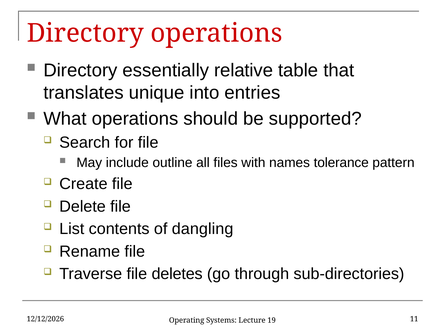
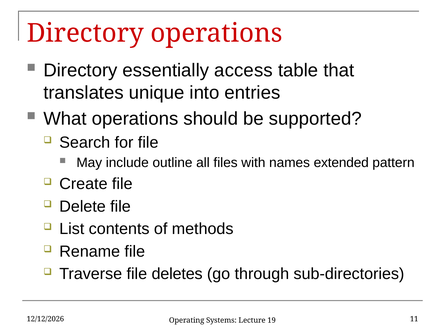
relative: relative -> access (244, 70)
tolerance: tolerance -> extended (341, 163)
dangling: dangling -> methods (203, 229)
